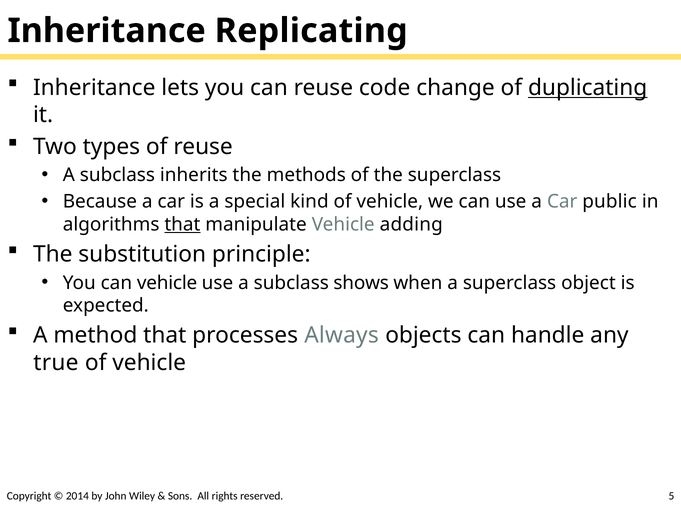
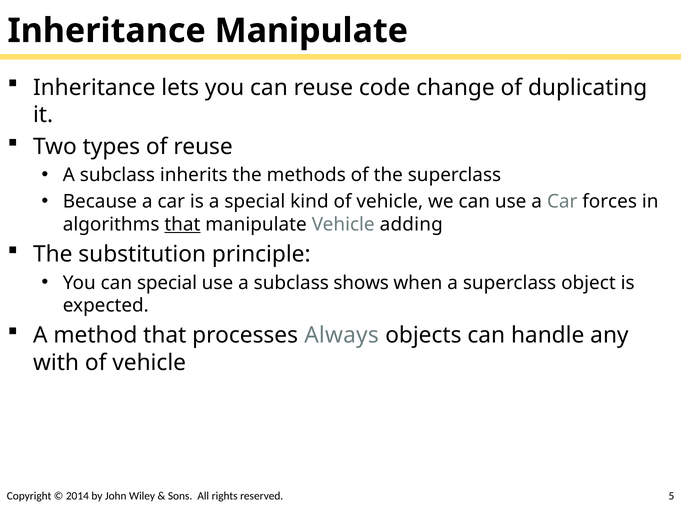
Inheritance Replicating: Replicating -> Manipulate (311, 31)
duplicating underline: present -> none (588, 88)
public: public -> forces (610, 202)
can vehicle: vehicle -> special (167, 283)
true: true -> with (56, 362)
